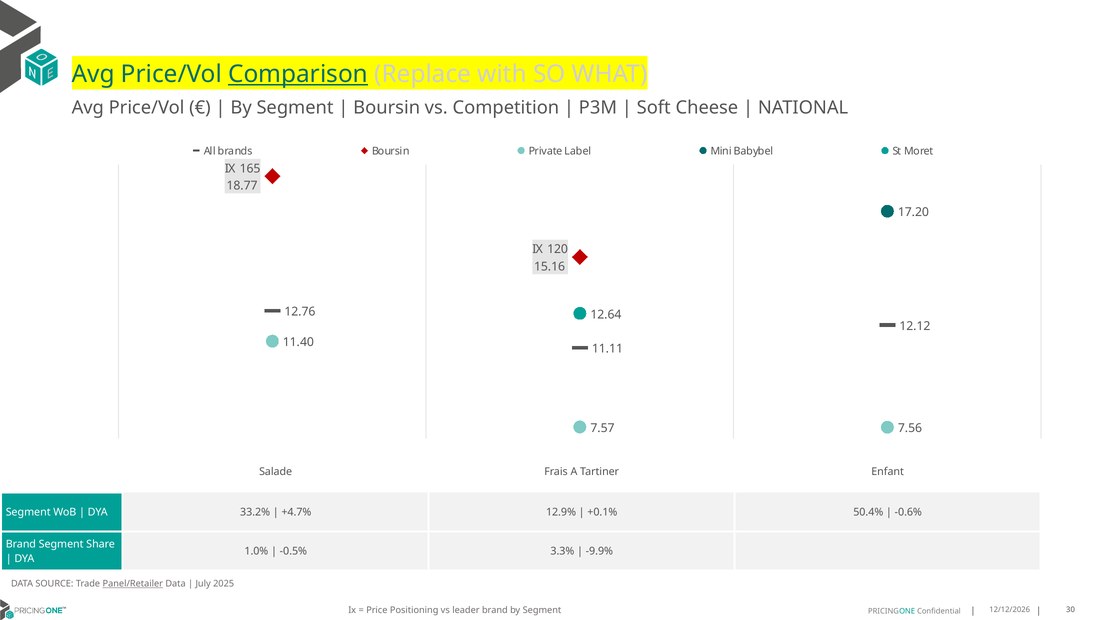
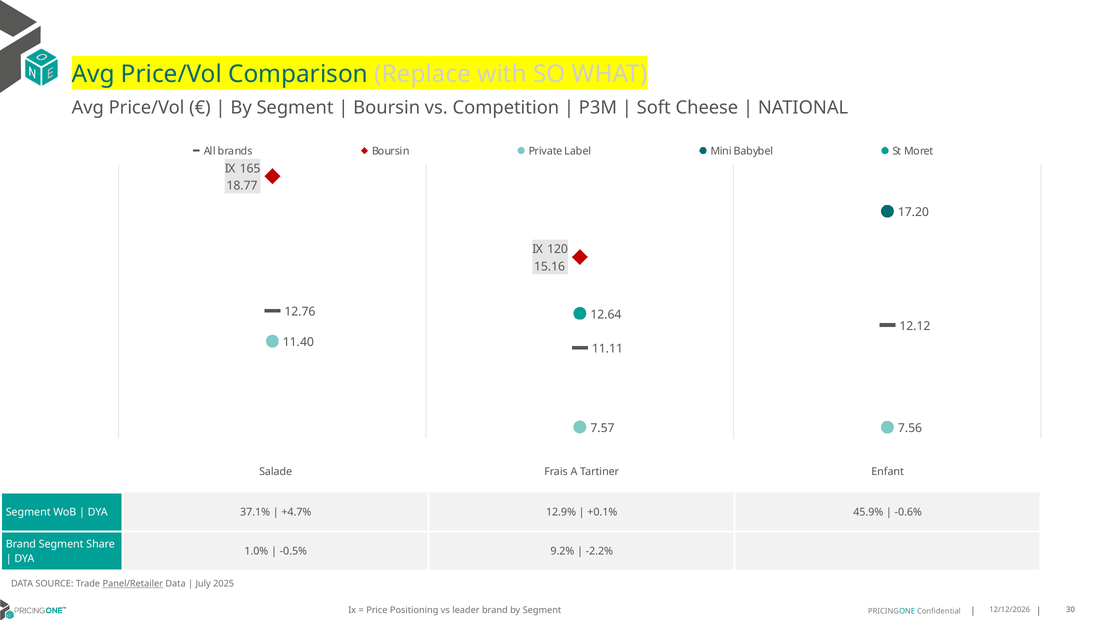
Comparison underline: present -> none (298, 74)
33.2%: 33.2% -> 37.1% (255, 512)
50.4%: 50.4% -> 45.9% (868, 512)
3.3%: 3.3% -> 9.2% (562, 551)
-9.9%: -9.9% -> -2.2% (599, 551)
